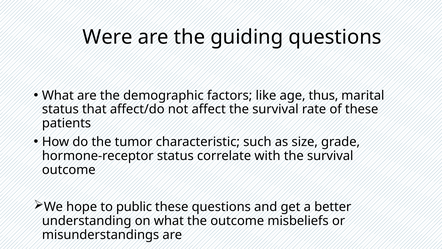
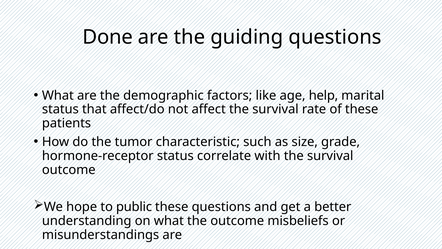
Were: Were -> Done (108, 37)
thus: thus -> help (323, 95)
